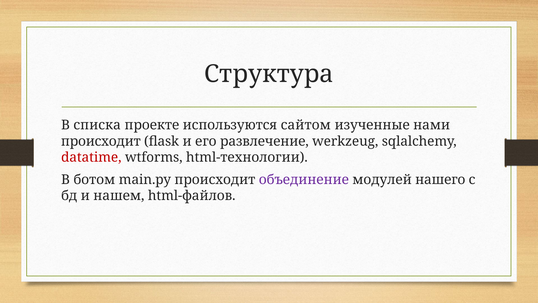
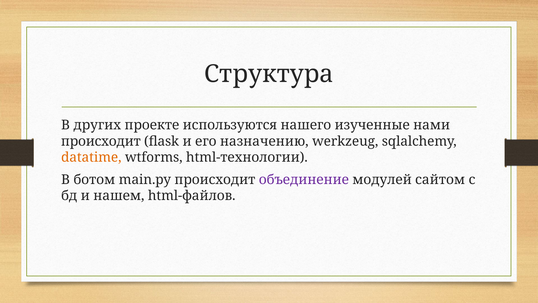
списка: списка -> других (97, 125)
сайтом: сайтом -> нашего (306, 125)
развлечение: развлечение -> назначению (264, 141)
datatime colour: red -> orange (91, 157)
нашего: нашего -> сайтом (440, 179)
